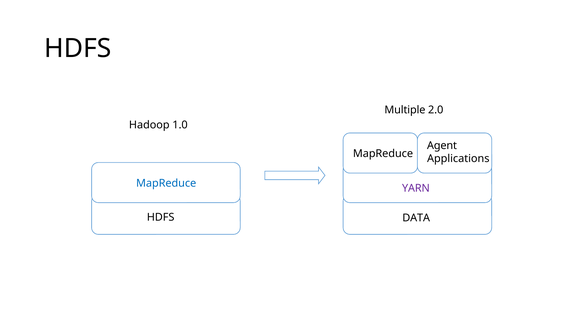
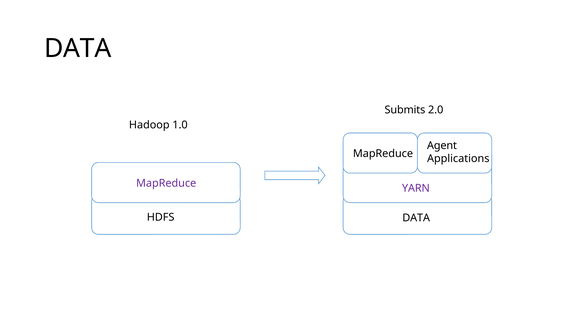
HDFS: HDFS -> DATA (78, 49)
Multiple: Multiple -> Submits (405, 110)
MapReduce colour: blue -> purple (166, 184)
